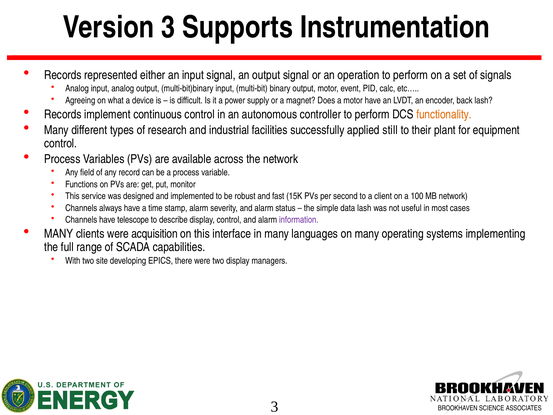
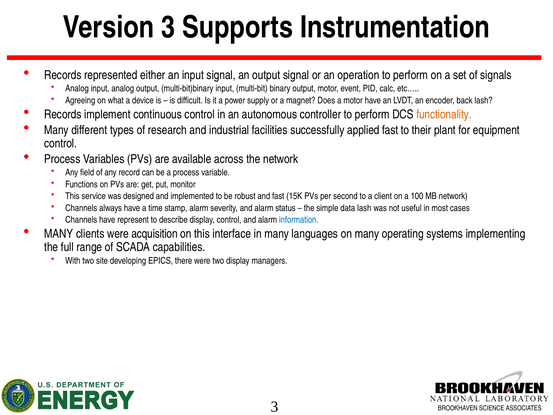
applied still: still -> fast (390, 130)
telescope: telescope -> represent (133, 220)
information colour: purple -> blue (299, 220)
